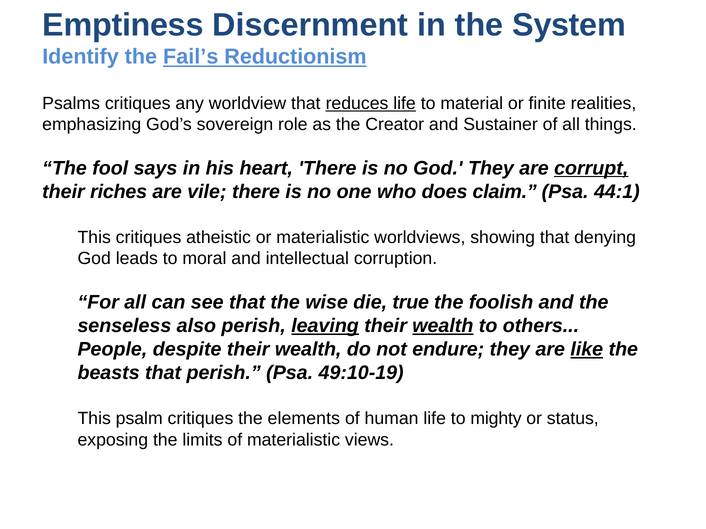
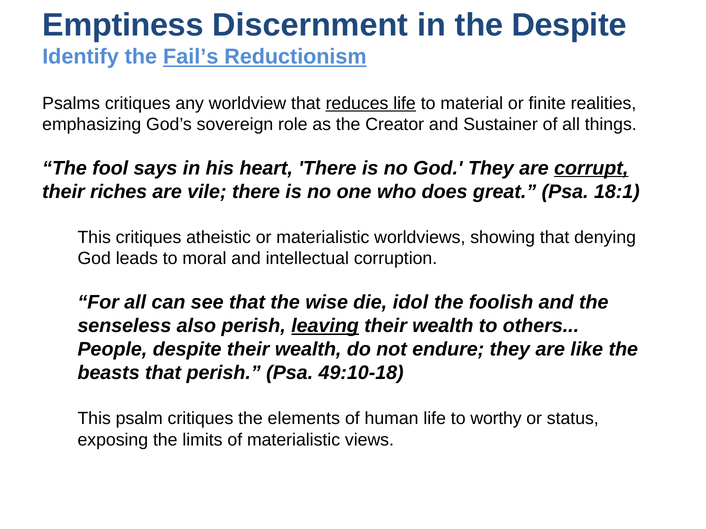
the System: System -> Despite (569, 25)
claim: claim -> great (505, 192)
44:1: 44:1 -> 18:1 (617, 192)
true: true -> idol (411, 303)
wealth underline: present -> none (443, 326)
like underline: present -> none (587, 350)
49:10-19: 49:10-19 -> 49:10-18 (361, 373)
mighty: mighty -> worthy (496, 419)
